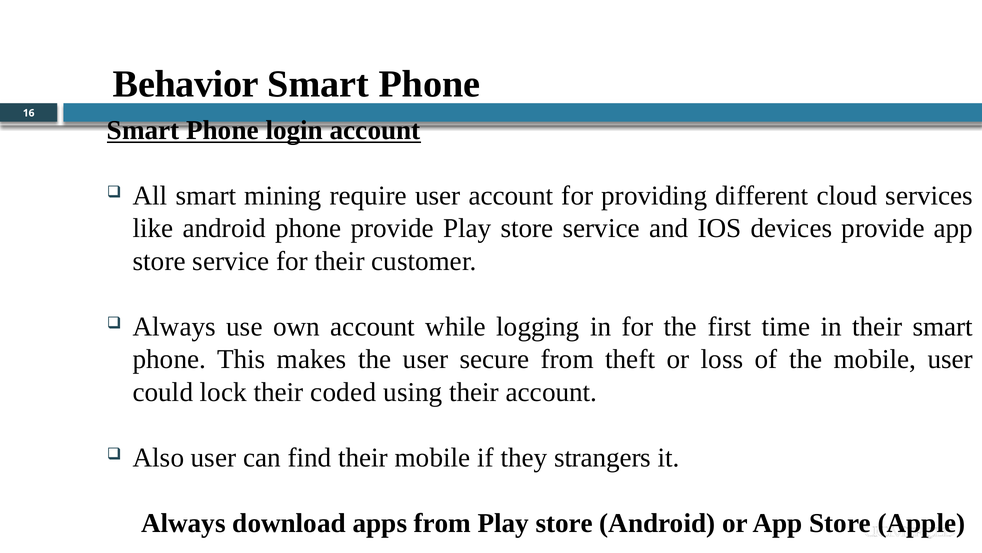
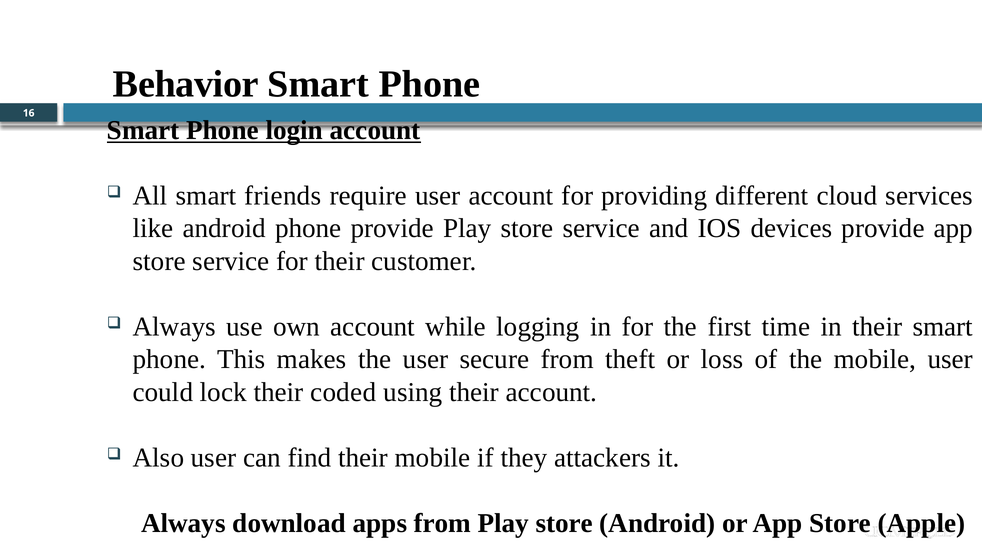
mining: mining -> friends (283, 195)
strangers: strangers -> attackers (603, 457)
